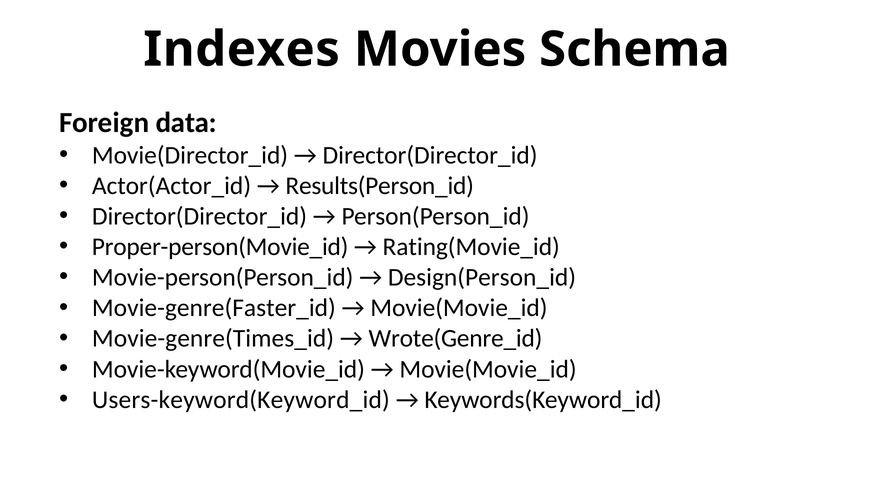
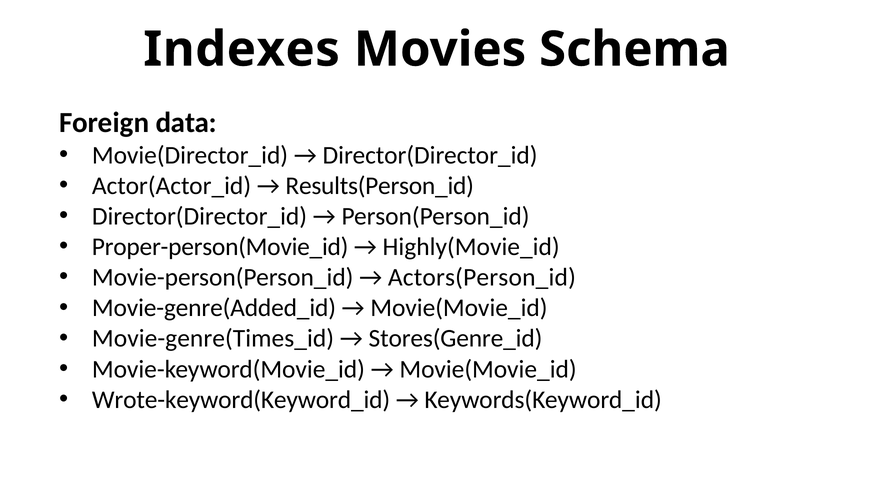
Rating(Movie_id: Rating(Movie_id -> Highly(Movie_id (471, 247)
Design(Person_id: Design(Person_id -> Actors(Person_id (482, 277)
Movie-genre(Faster_id: Movie-genre(Faster_id -> Movie-genre(Added_id (214, 308)
Wrote(Genre_id: Wrote(Genre_id -> Stores(Genre_id (455, 339)
Users-keyword(Keyword_id: Users-keyword(Keyword_id -> Wrote-keyword(Keyword_id (241, 400)
